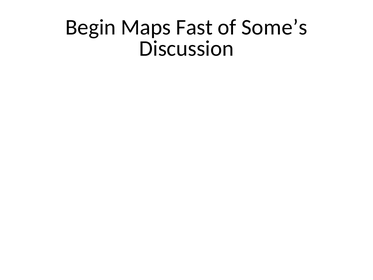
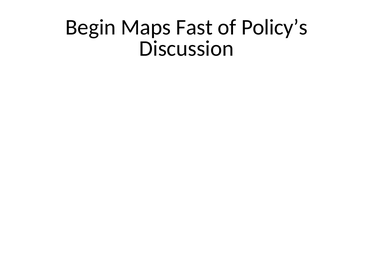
Some’s: Some’s -> Policy’s (274, 27)
